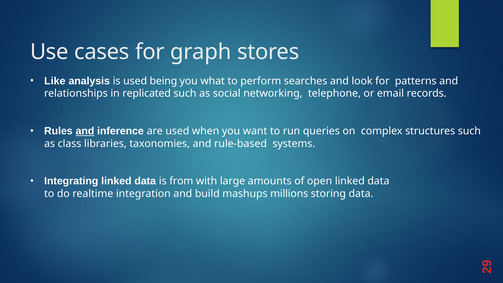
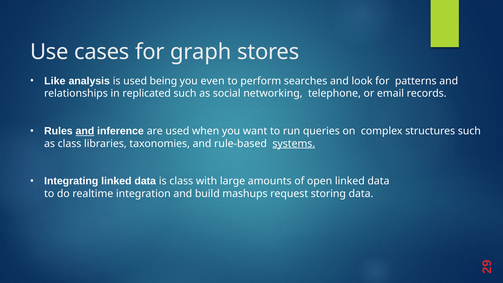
what: what -> even (213, 81)
systems underline: none -> present (294, 144)
is from: from -> class (181, 181)
millions: millions -> request (289, 194)
